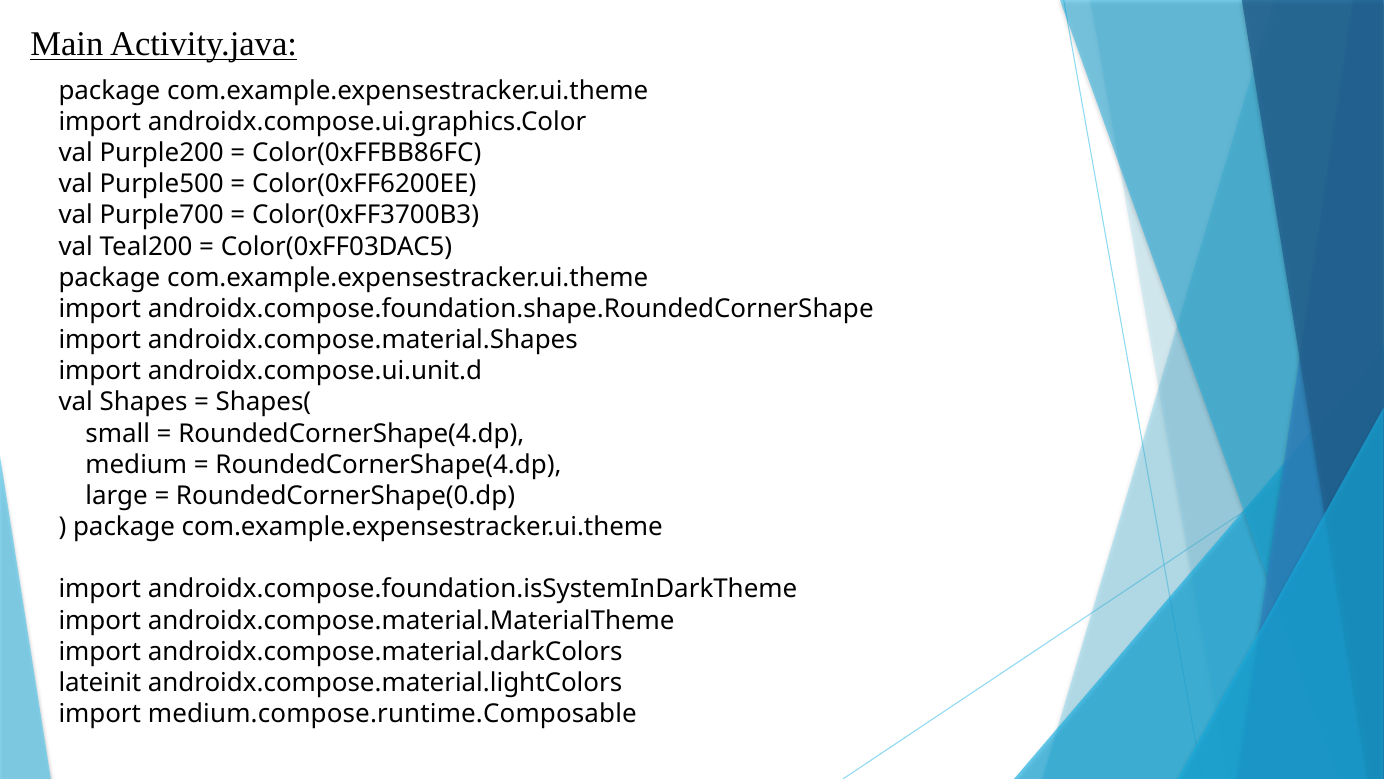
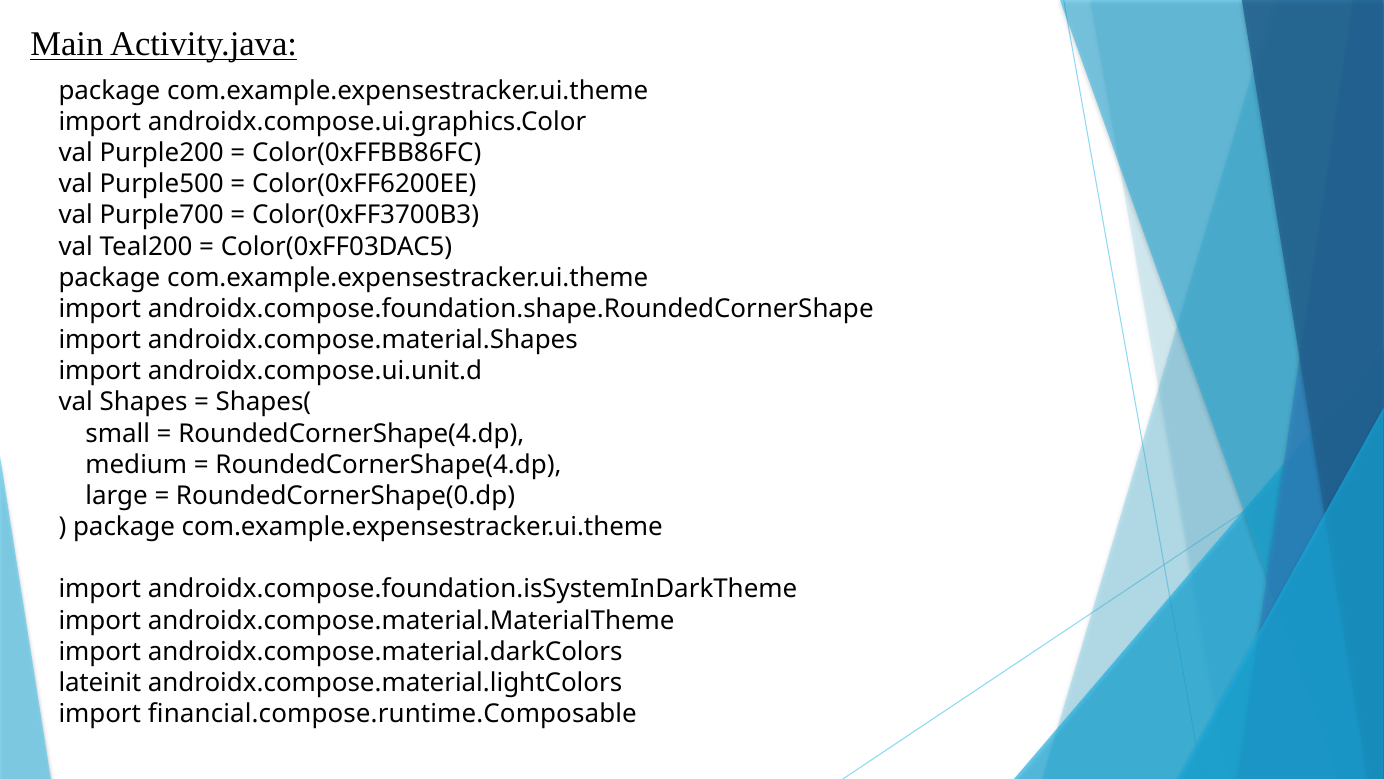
medium.compose.runtime.Composable: medium.compose.runtime.Composable -> financial.compose.runtime.Composable (392, 713)
